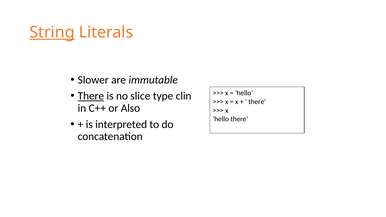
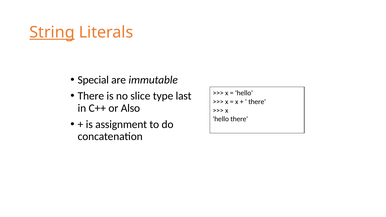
Slower: Slower -> Special (93, 80)
There underline: present -> none (91, 96)
clin: clin -> last (184, 96)
interpreted: interpreted -> assignment (121, 124)
